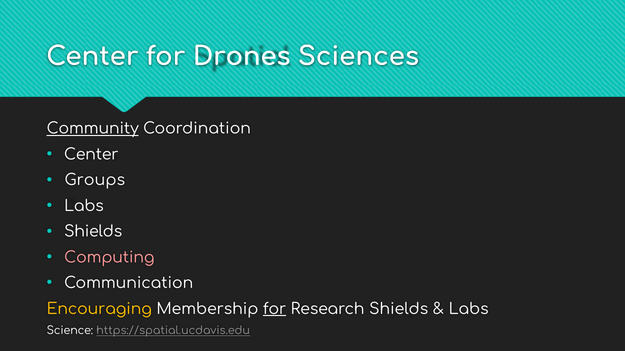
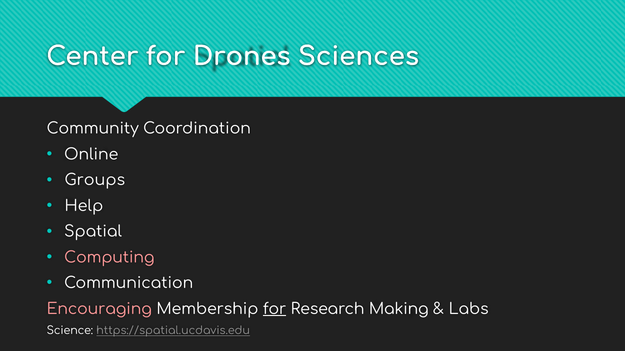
Community underline: present -> none (93, 129)
Center: Center -> Online (91, 155)
Labs: Labs -> Help (84, 206)
Shields: Shields -> Spatial (93, 232)
Encouraging colour: yellow -> pink (99, 309)
Research Shields: Shields -> Making (399, 309)
